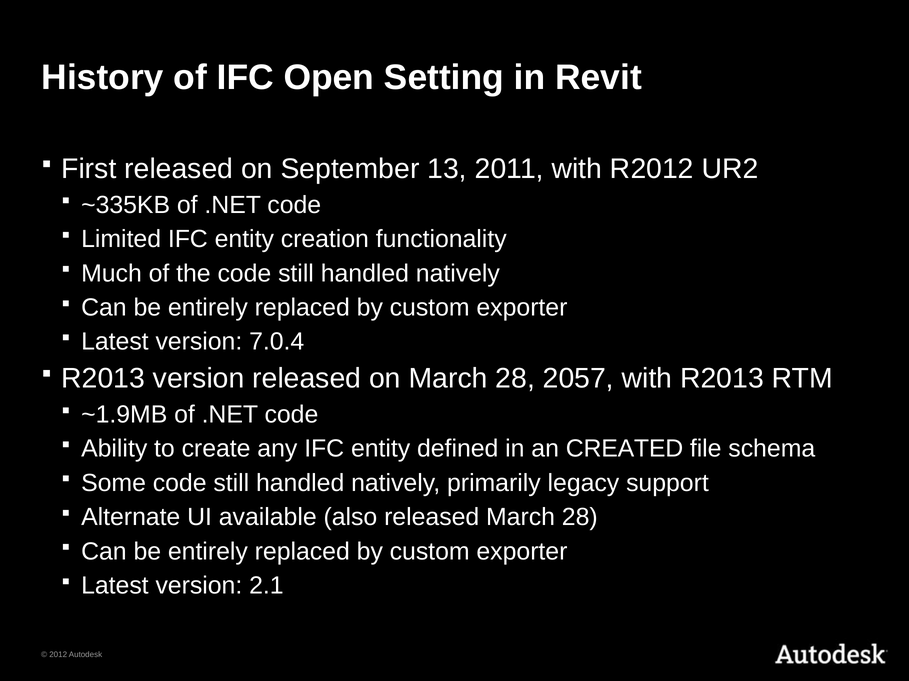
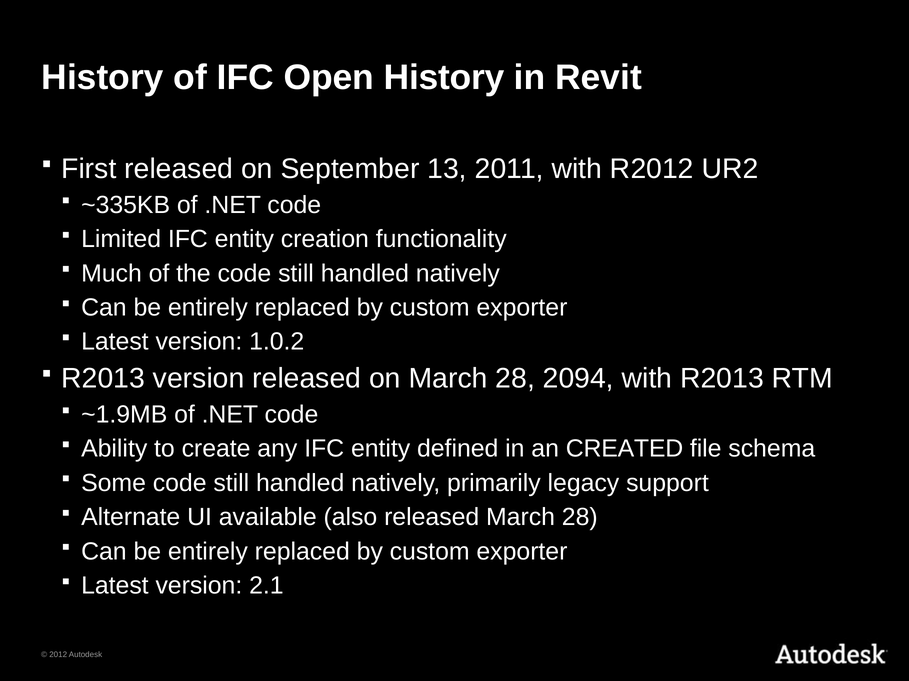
Open Setting: Setting -> History (444, 77)
7.0.4: 7.0.4 -> 1.0.2 (277, 342)
2057: 2057 -> 2094 (578, 379)
